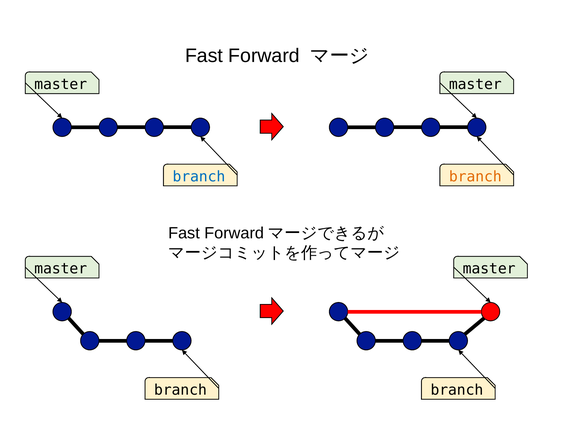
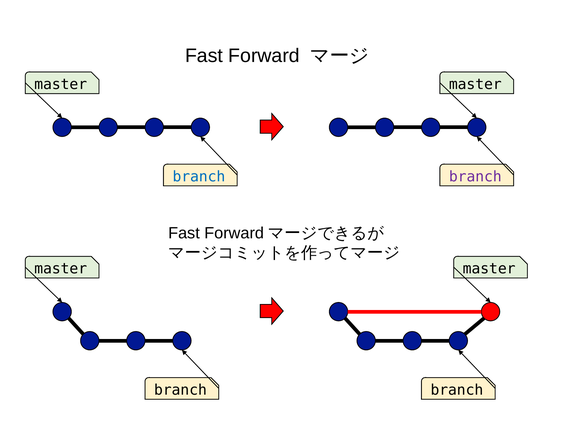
branch colour: orange -> purple (475, 176)
